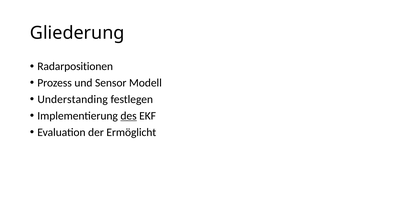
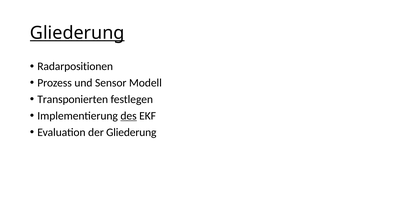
Gliederung underline: none -> present (77, 33)
Understanding: Understanding -> Transponierten (73, 99)
der Ermöglicht: Ermöglicht -> Gliederung (131, 132)
